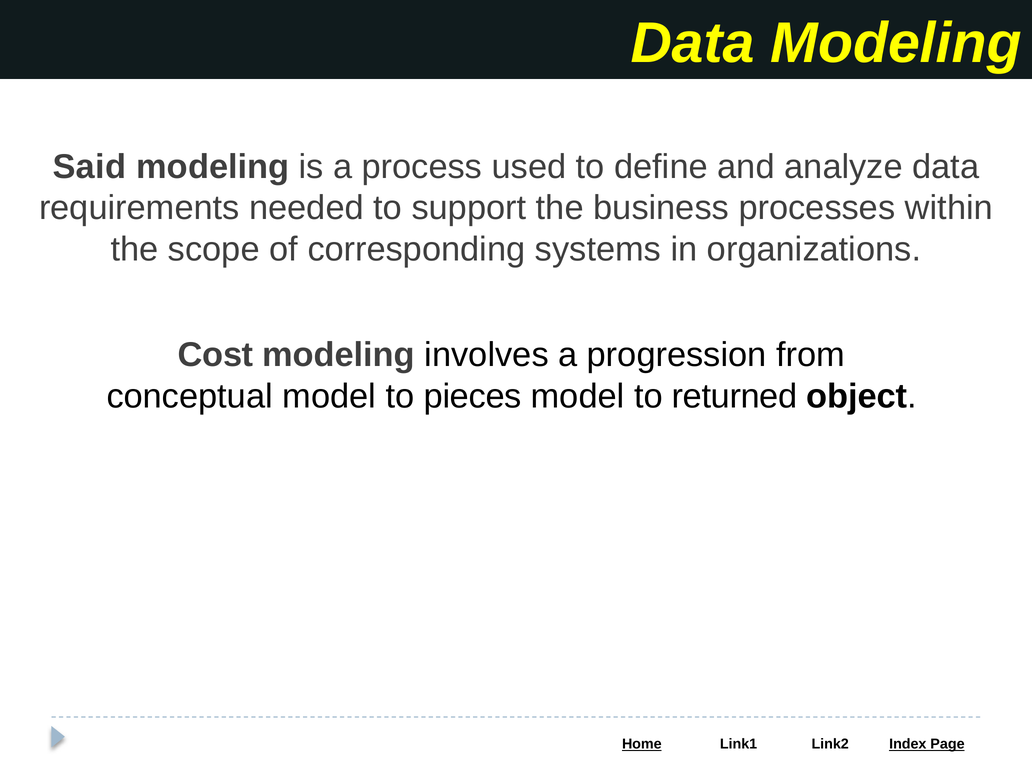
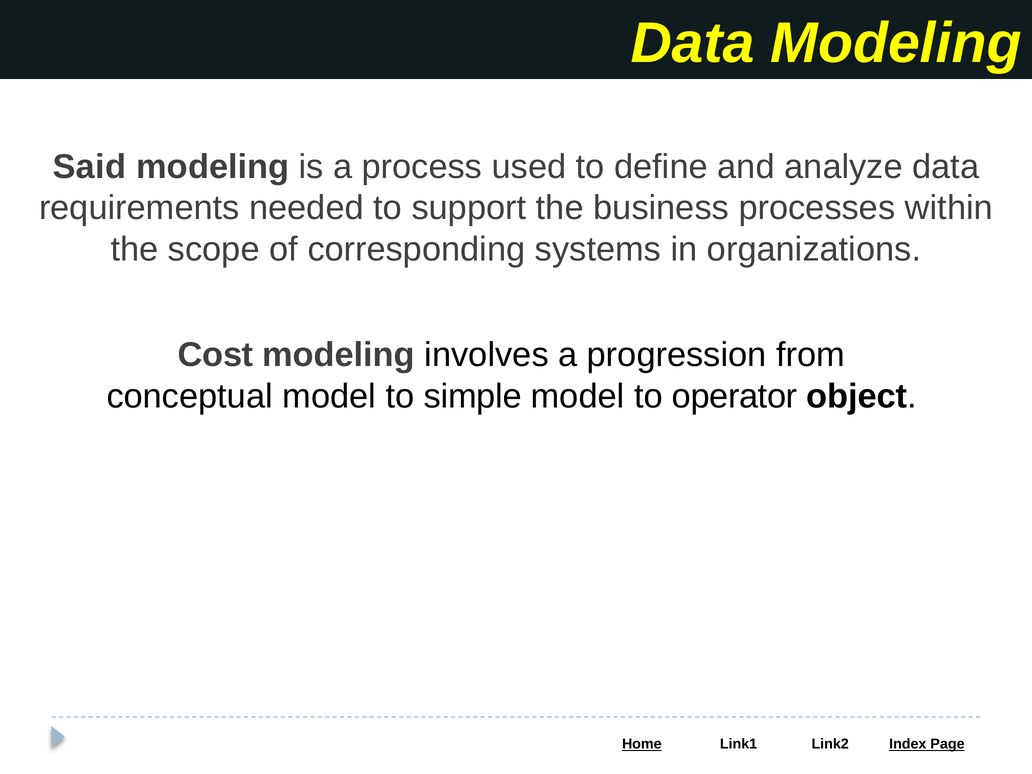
pieces: pieces -> simple (473, 396)
returned: returned -> operator (735, 396)
